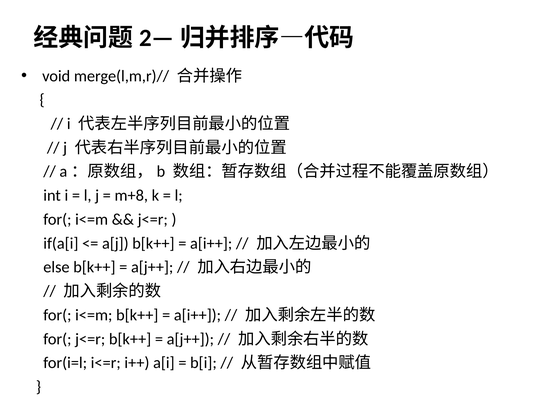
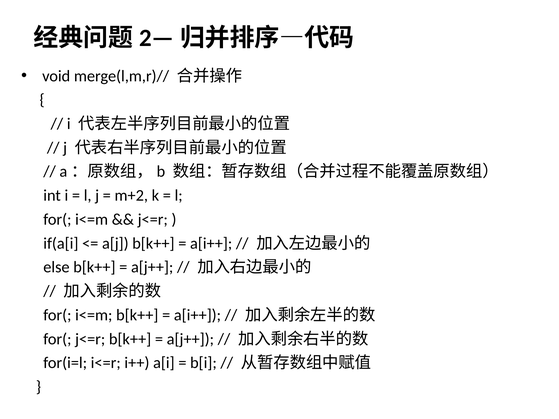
m+8: m+8 -> m+2 (131, 196)
